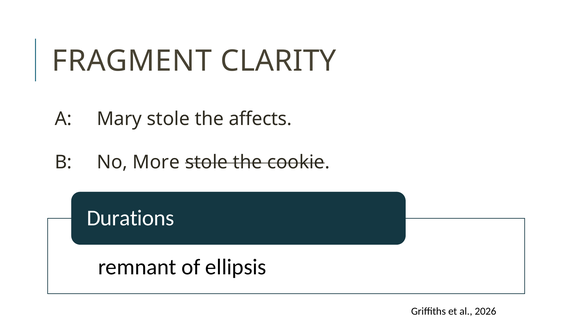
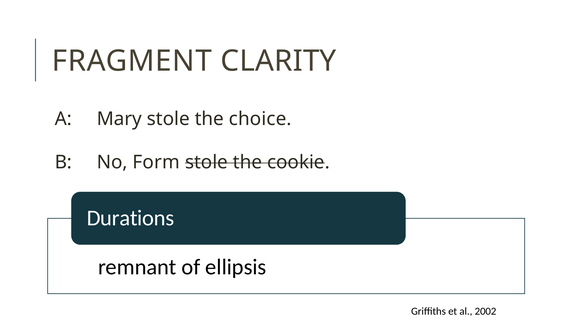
affects: affects -> choice (260, 119)
More: More -> Form (156, 162)
2026: 2026 -> 2002 (485, 311)
